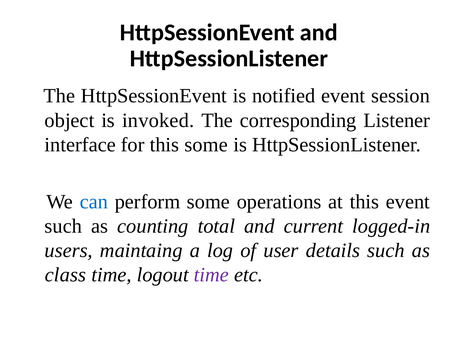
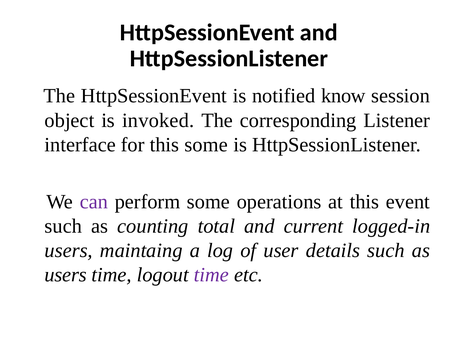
notified event: event -> know (343, 96)
can colour: blue -> purple (94, 202)
class: class -> users (66, 275)
